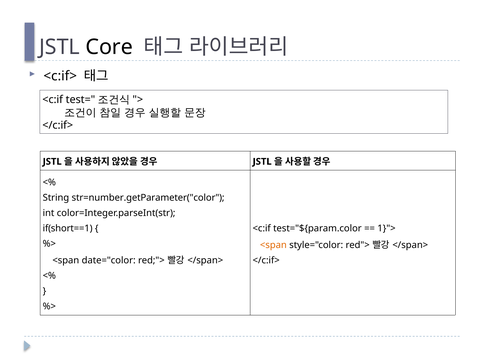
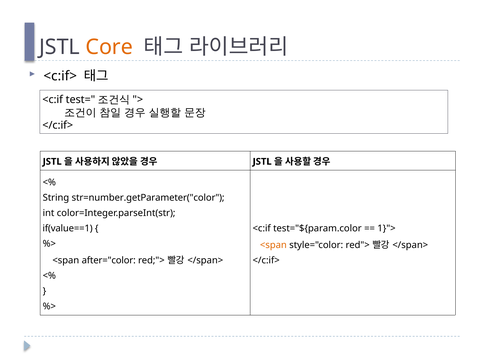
Core colour: black -> orange (109, 47)
if(short==1: if(short==1 -> if(value==1 (68, 228)
date="color: date="color -> after="color (109, 260)
